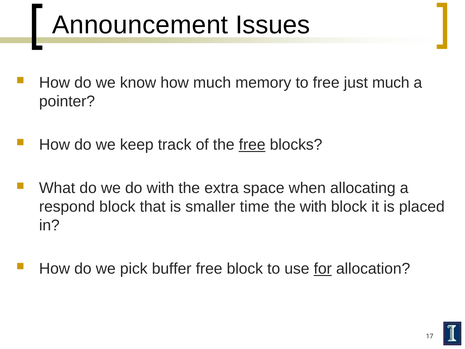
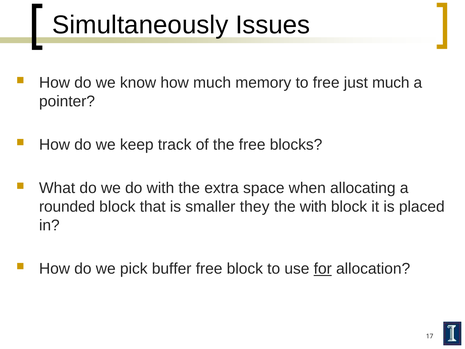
Announcement: Announcement -> Simultaneously (140, 25)
free underline: present -> none (252, 145)
respond: respond -> rounded (67, 207)
time: time -> they (255, 207)
